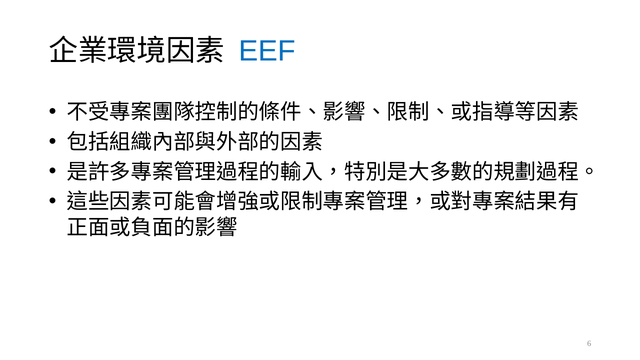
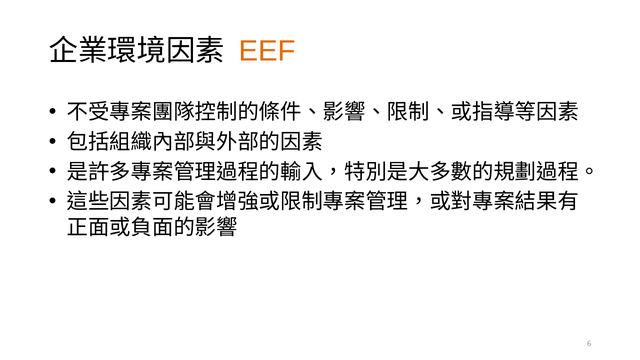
EEF colour: blue -> orange (267, 51)
